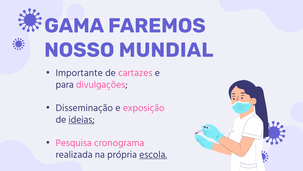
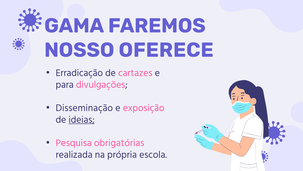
MUNDIAL: MUNDIAL -> OFERECE (166, 50)
Importante: Importante -> Erradicação (79, 73)
cronograma: cronograma -> obrigatórias (119, 142)
escola underline: present -> none (153, 154)
